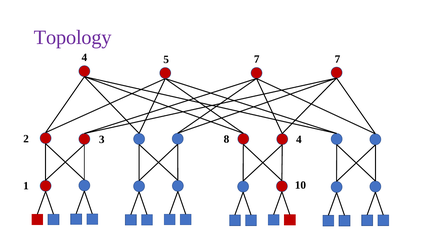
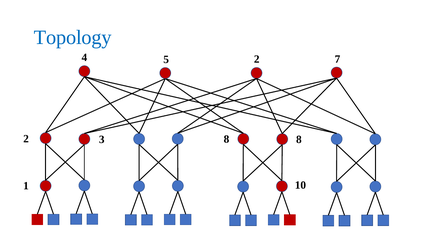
Topology colour: purple -> blue (73, 37)
5 7: 7 -> 2 (257, 59)
2 4: 4 -> 8 (299, 139)
